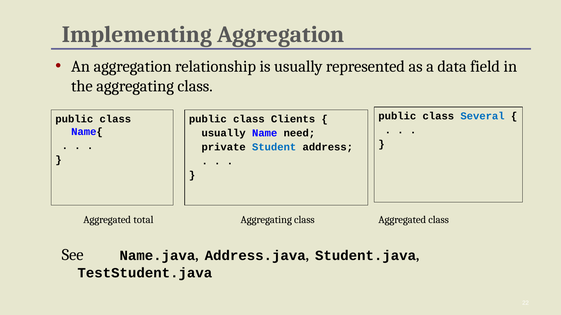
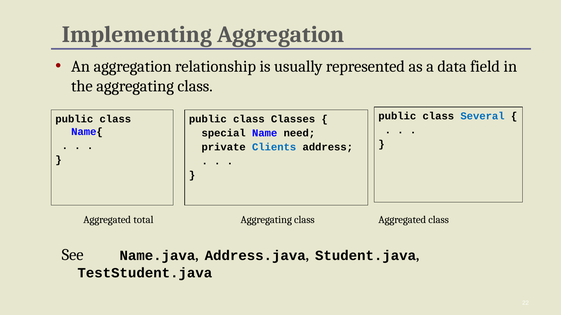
Clients: Clients -> Classes (293, 119)
usually: usually -> special (224, 133)
Student: Student -> Clients (274, 147)
